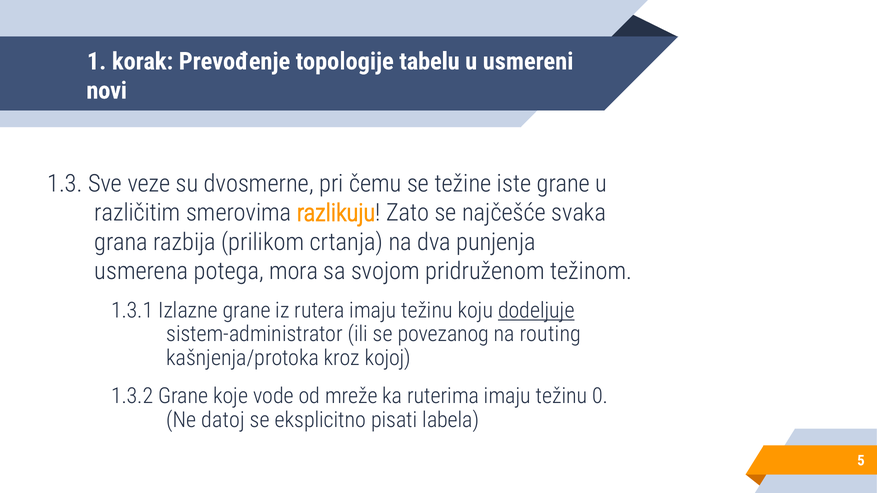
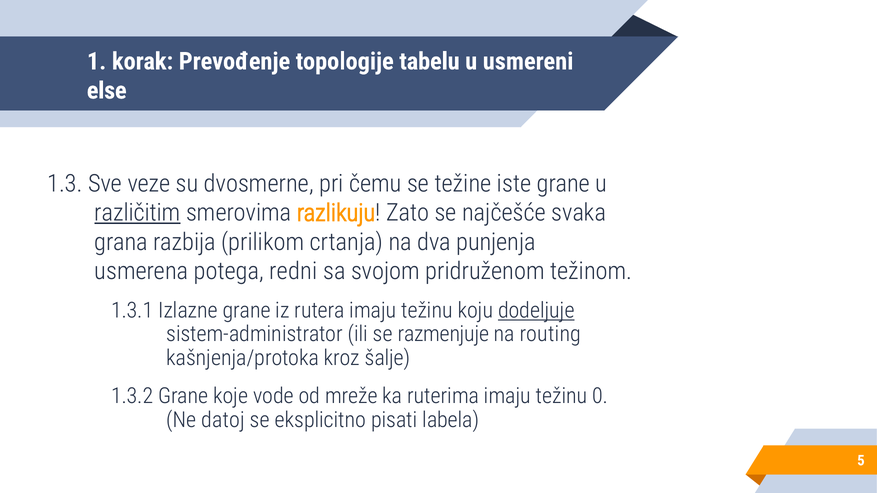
novi: novi -> else (107, 91)
različitim underline: none -> present (137, 213)
mora: mora -> redni (293, 272)
povezanog: povezanog -> razmenjuje (443, 334)
kojoj: kojoj -> šalje (388, 358)
